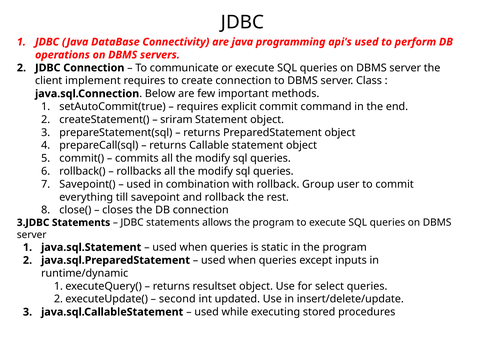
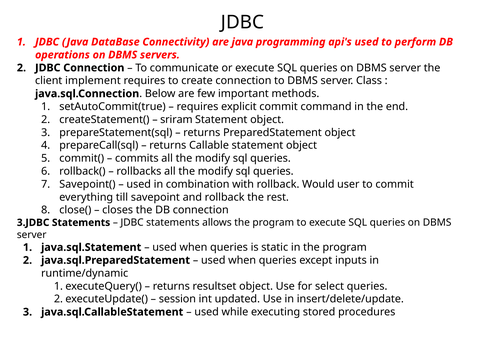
Group: Group -> Would (318, 184)
second: second -> session (177, 299)
